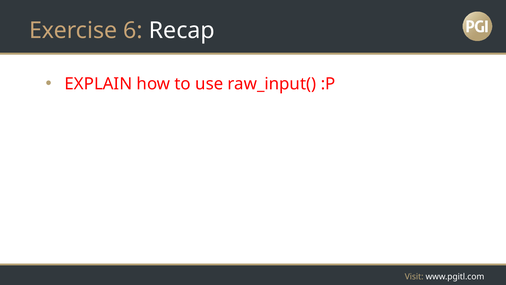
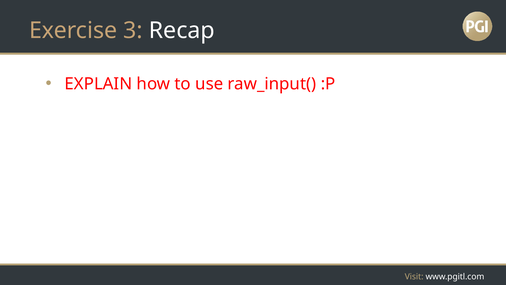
6: 6 -> 3 (133, 31)
